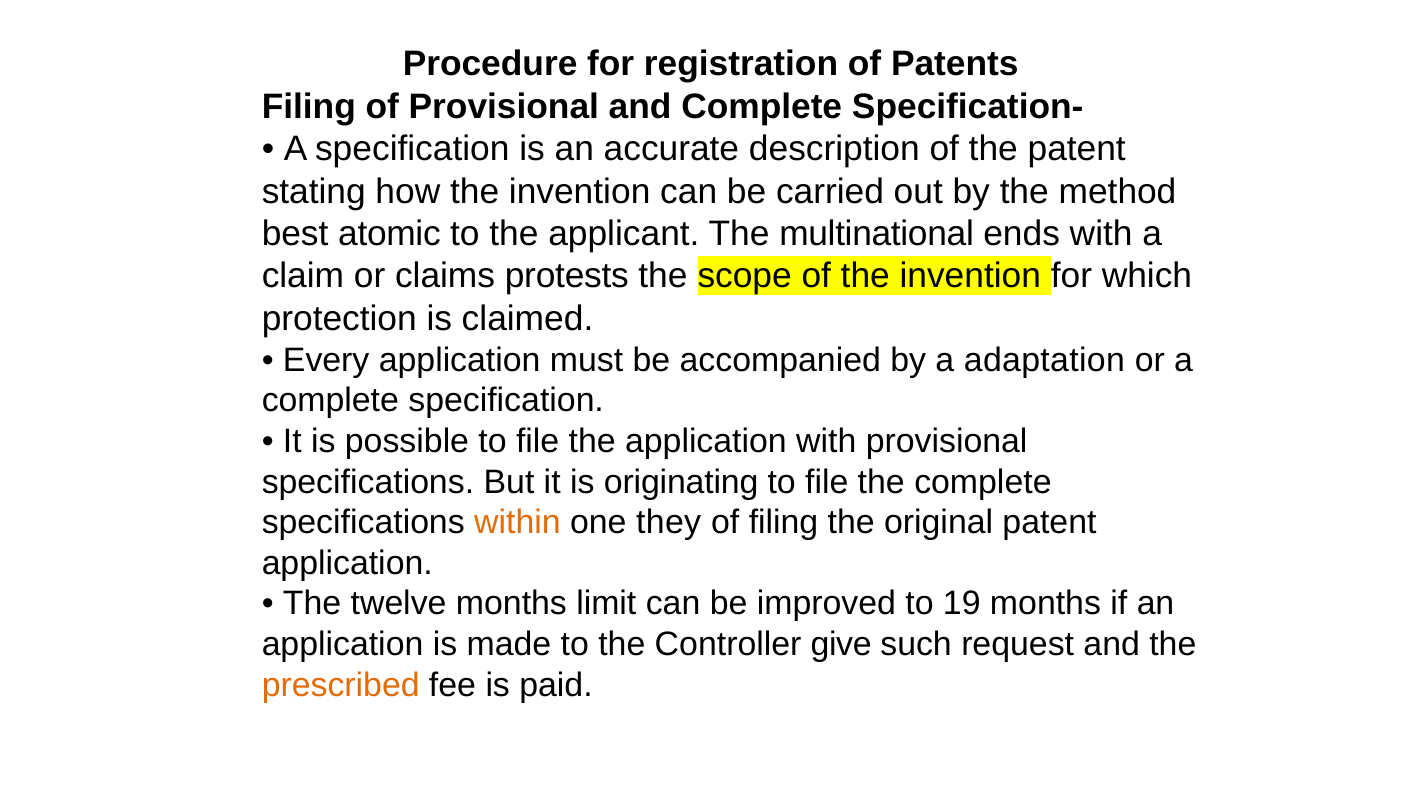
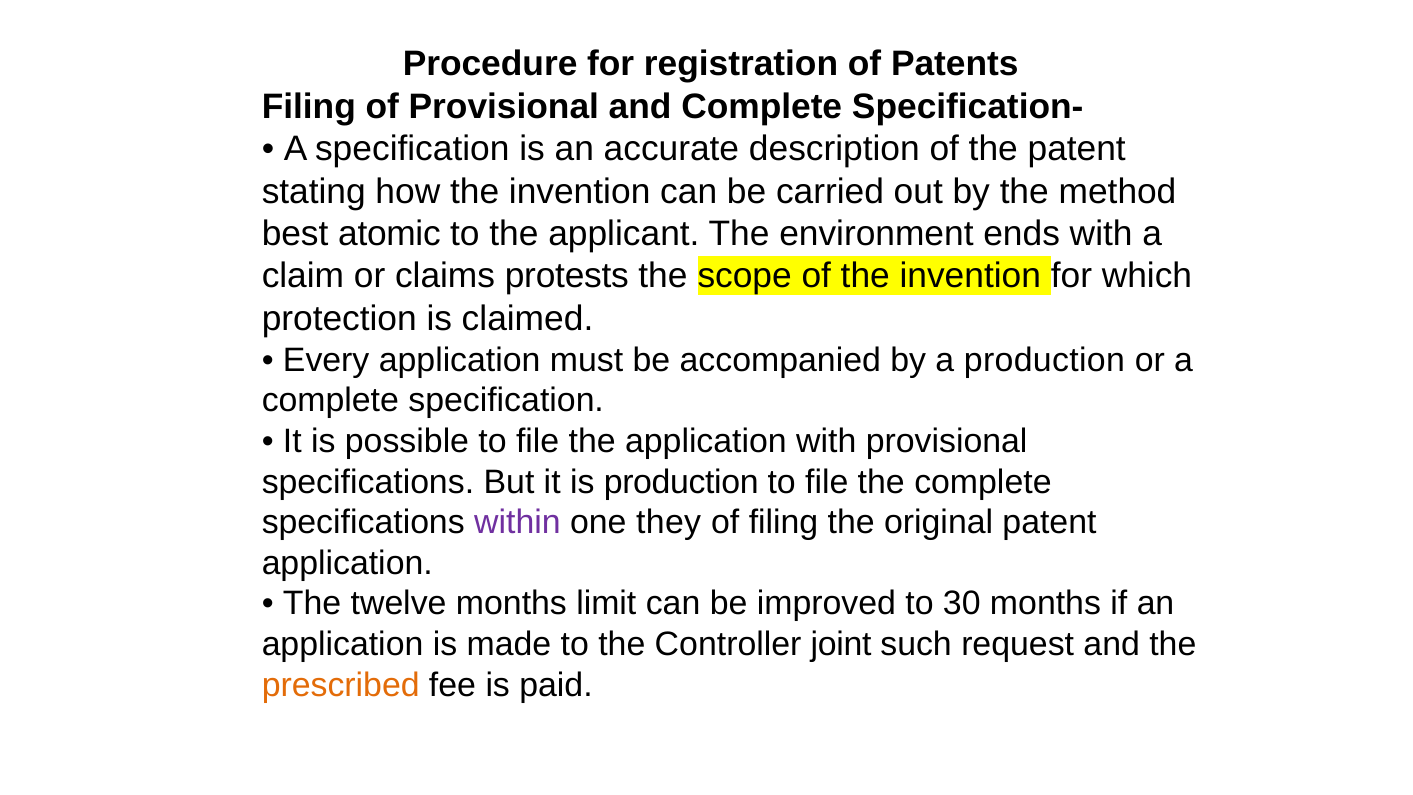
multinational: multinational -> environment (876, 234)
a adaptation: adaptation -> production (1044, 360)
is originating: originating -> production (681, 482)
within colour: orange -> purple (517, 522)
19: 19 -> 30 (962, 604)
give: give -> joint (841, 644)
